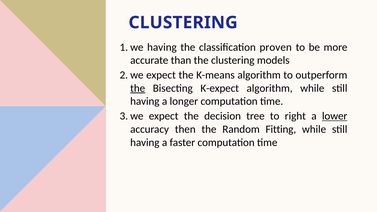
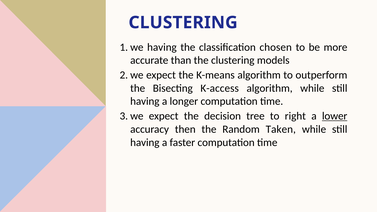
proven: proven -> chosen (276, 47)
the underline: present -> none (138, 88)
K-expect: K-expect -> K-access (220, 88)
Fitting: Fitting -> Taken (281, 129)
